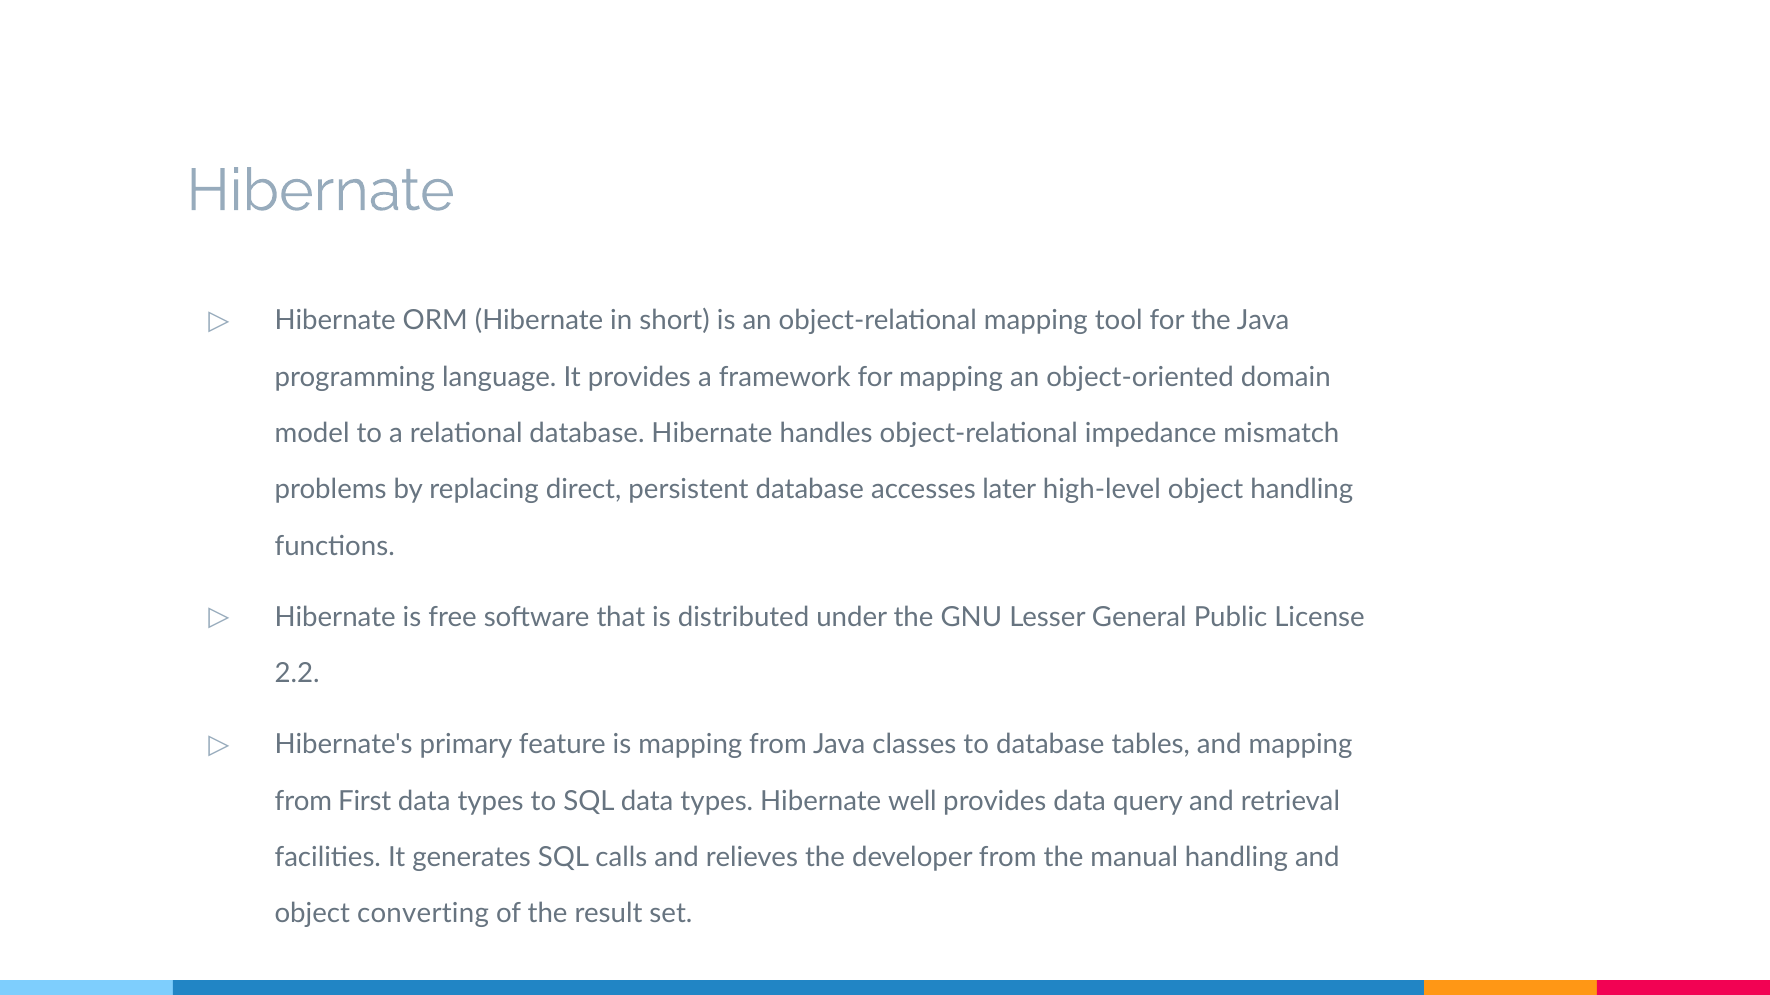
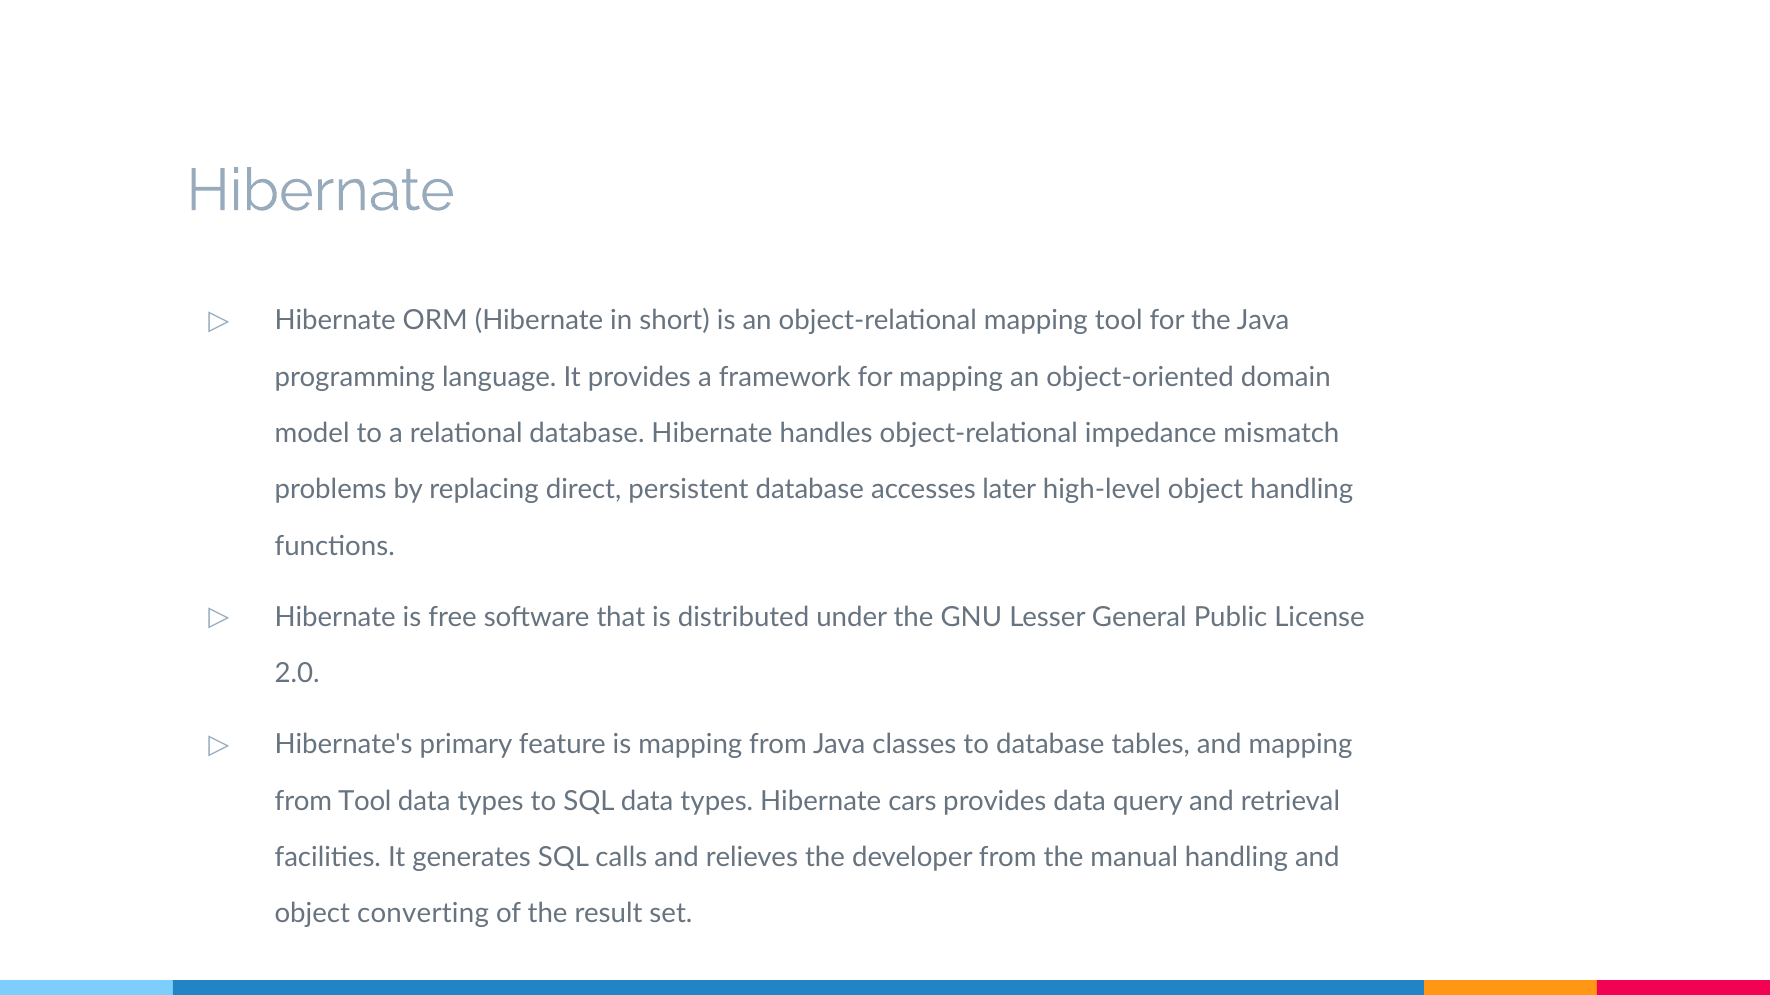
2.2: 2.2 -> 2.0 (297, 674)
from First: First -> Tool (365, 801)
well: well -> cars (912, 801)
